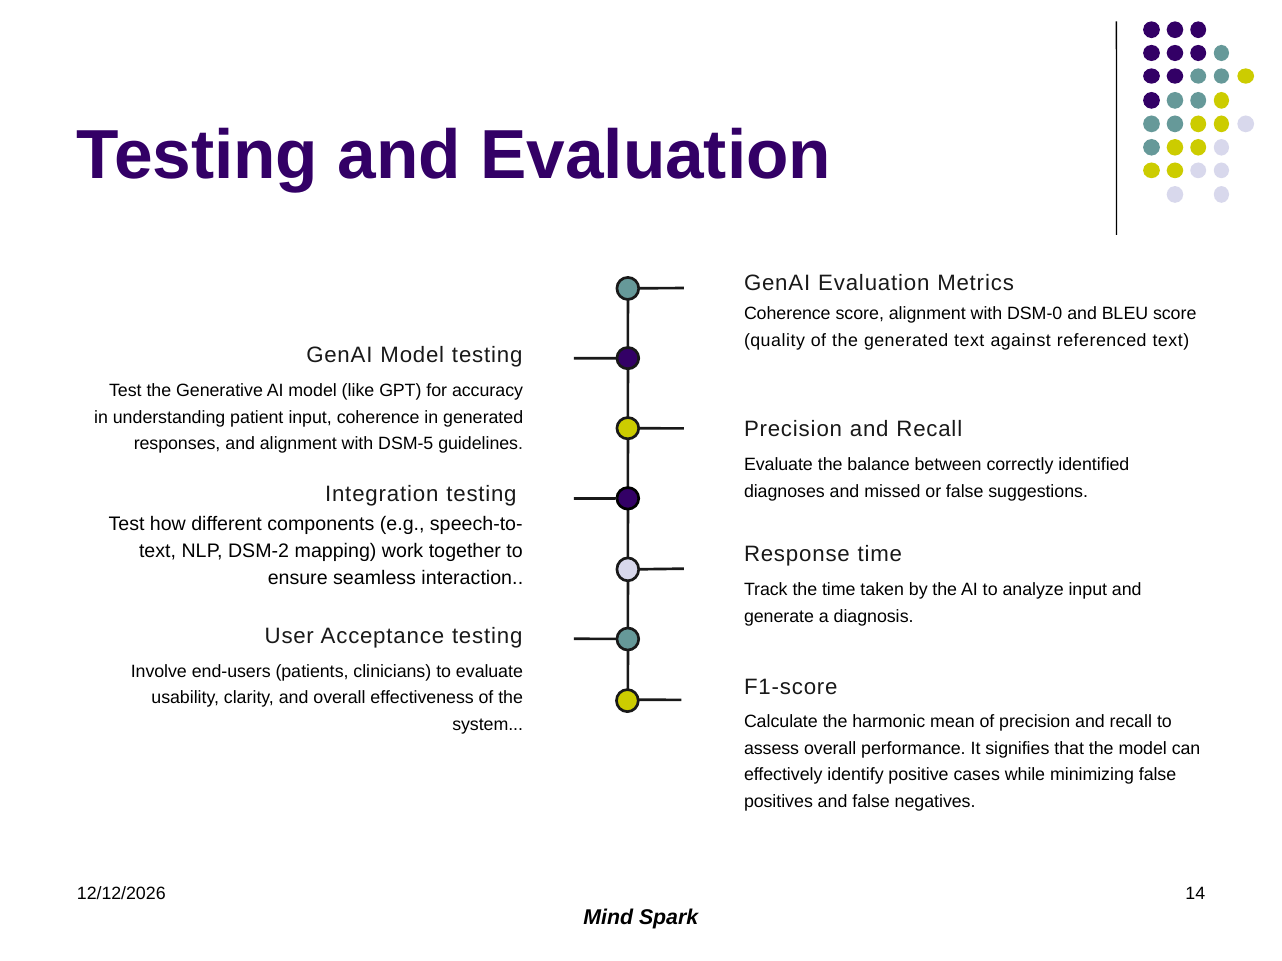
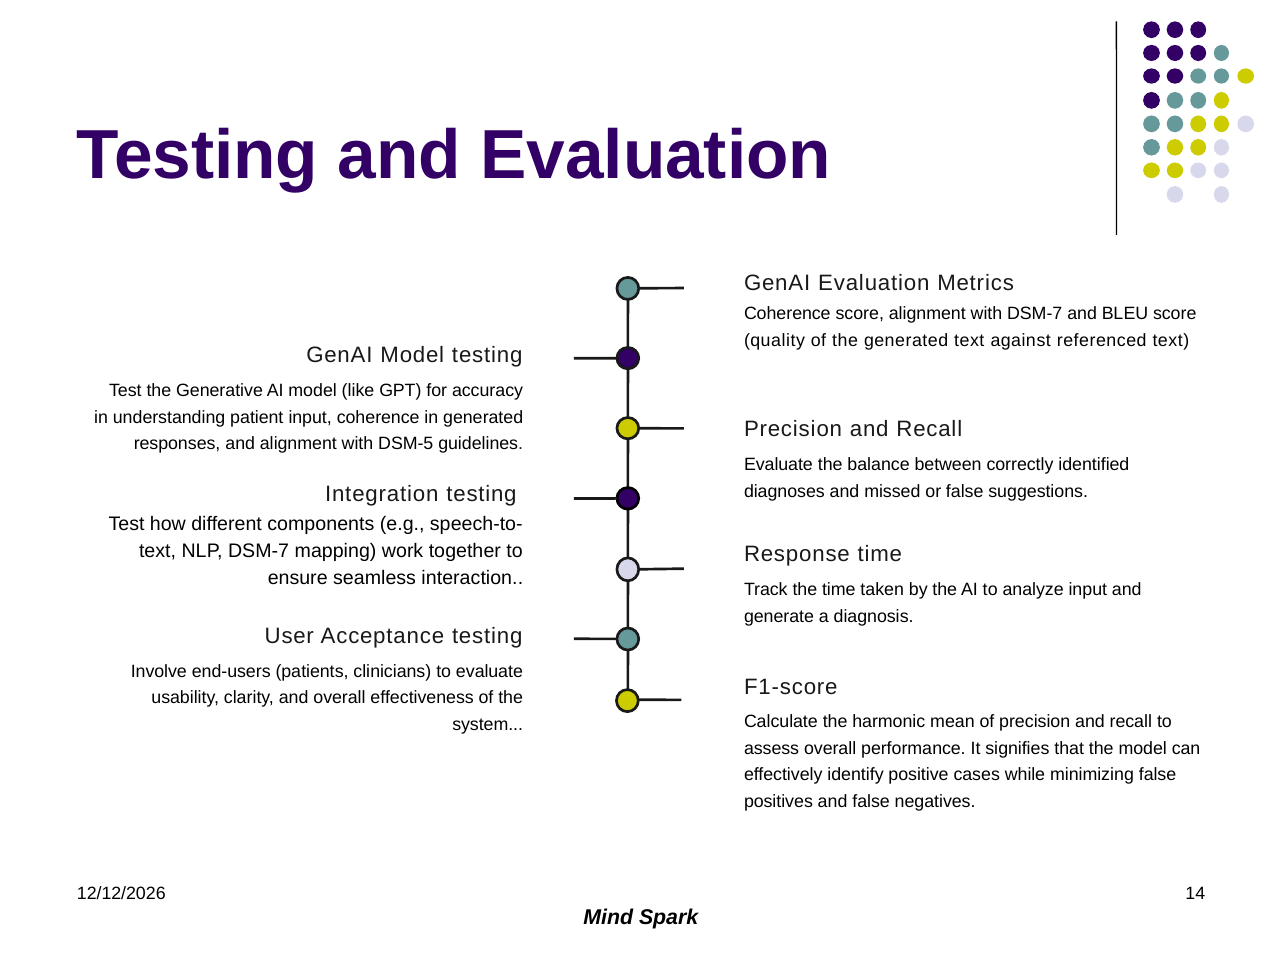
with DSM-0: DSM-0 -> DSM-7 (1035, 314)
NLP DSM-2: DSM-2 -> DSM-7 (259, 551)
